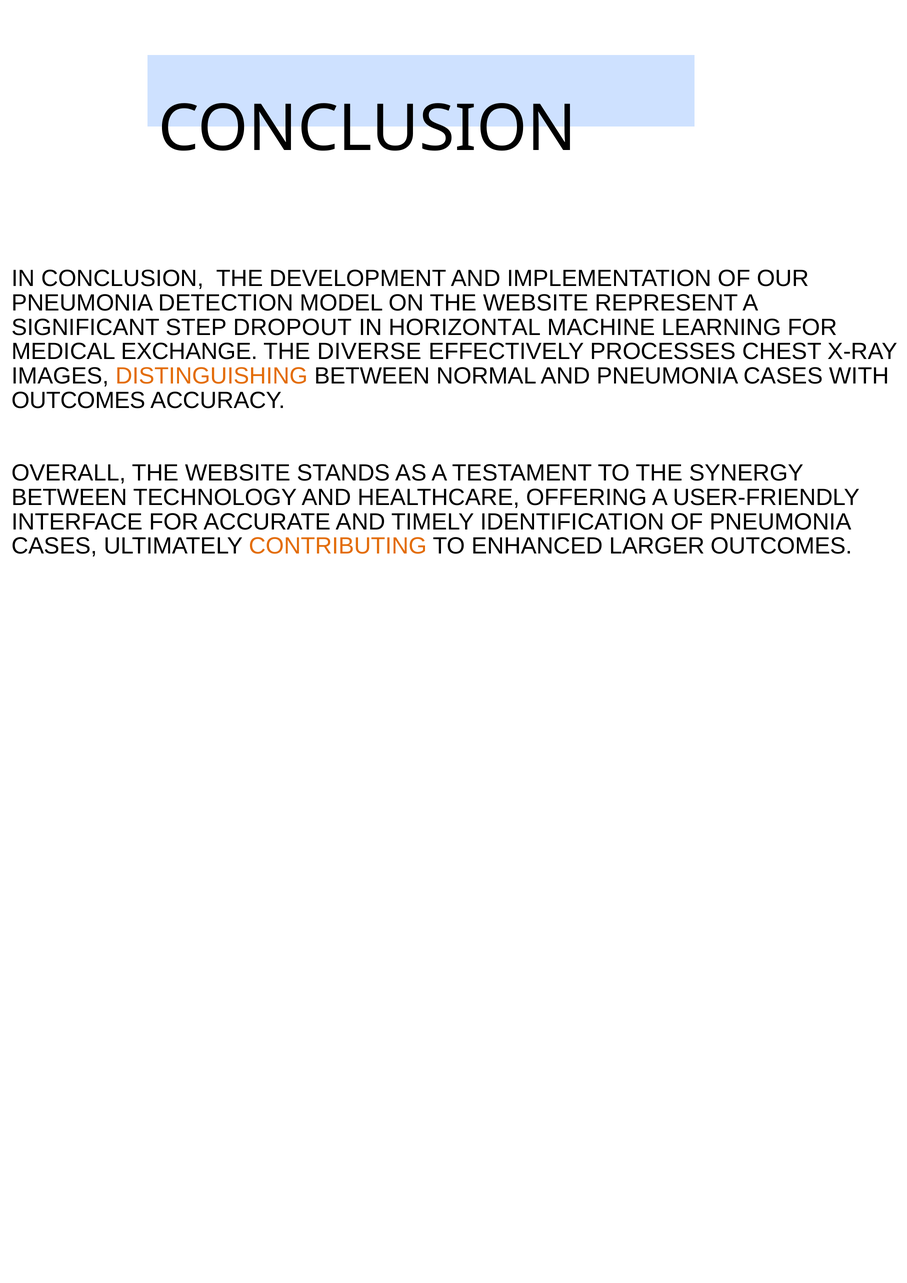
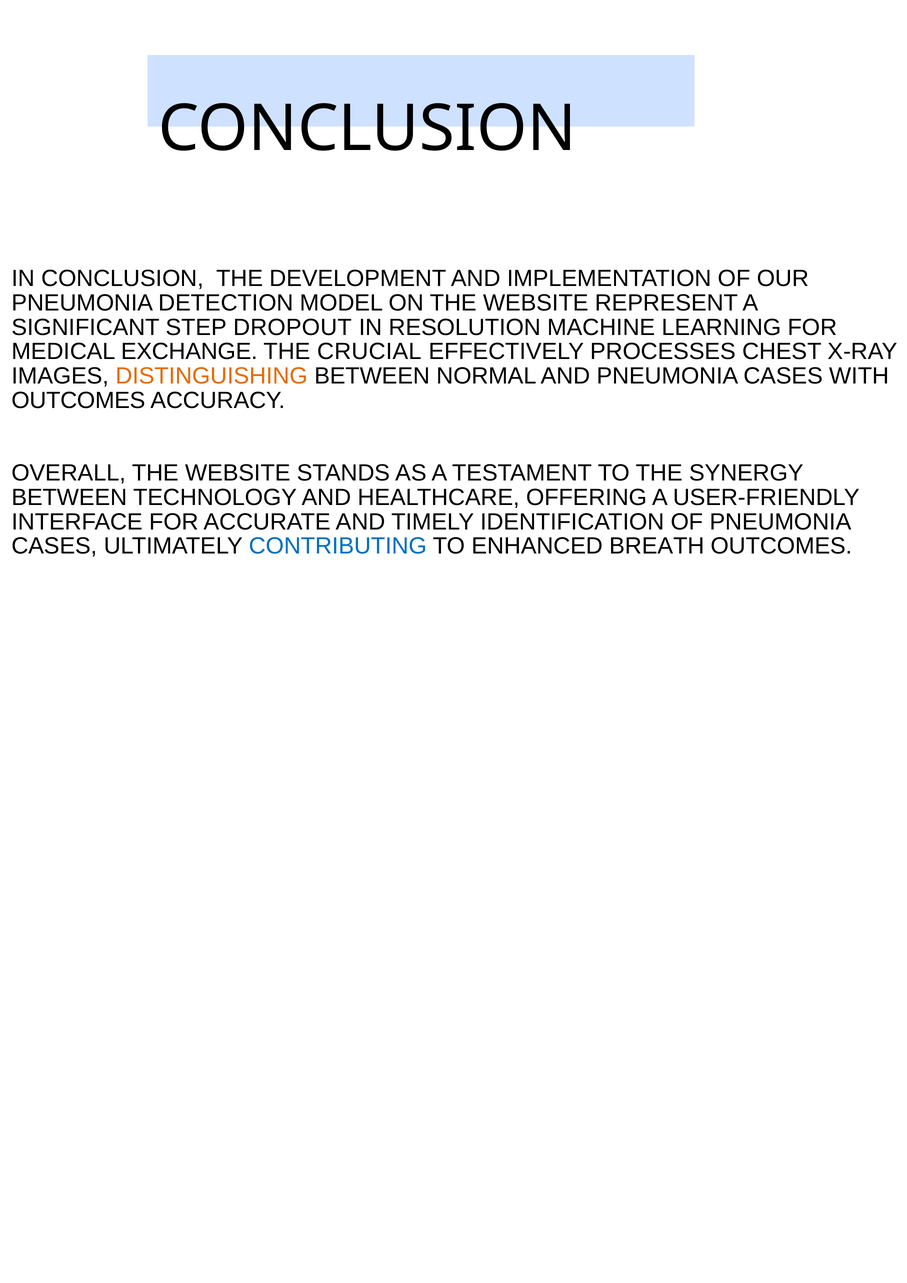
HORIZONTAL: HORIZONTAL -> RESOLUTION (465, 327)
DIVERSE: DIVERSE -> CRUCIAL (369, 352)
CONTRIBUTING colour: orange -> blue (338, 546)
LARGER: LARGER -> BREATH (657, 546)
